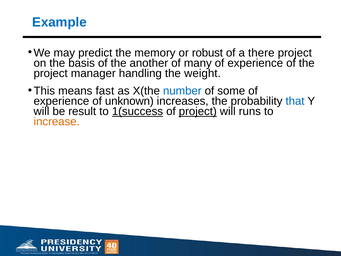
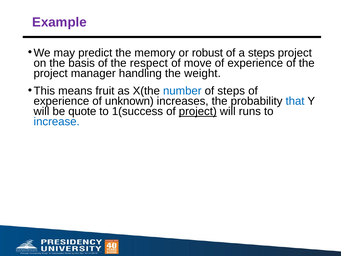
Example colour: blue -> purple (59, 22)
a there: there -> steps (261, 53)
another: another -> respect (149, 63)
many: many -> move (198, 63)
fast: fast -> fruit (105, 91)
of some: some -> steps (231, 91)
result: result -> quote (82, 111)
1(success underline: present -> none (137, 111)
increase colour: orange -> blue (57, 122)
